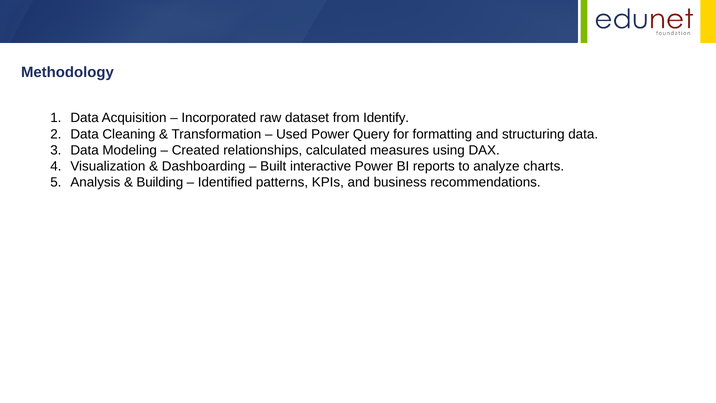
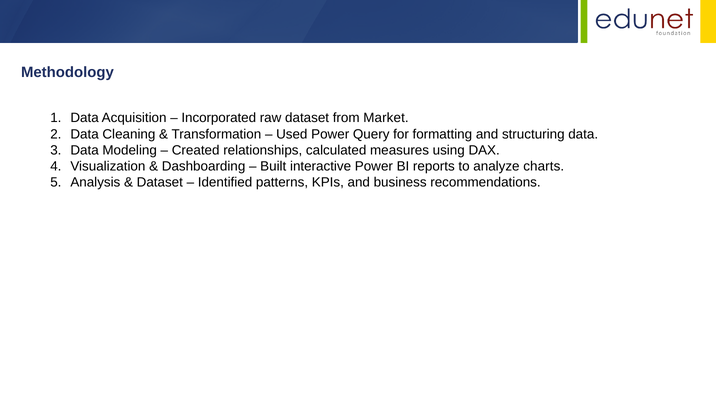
Identify: Identify -> Market (386, 118)
Building: Building -> Dataset (160, 182)
